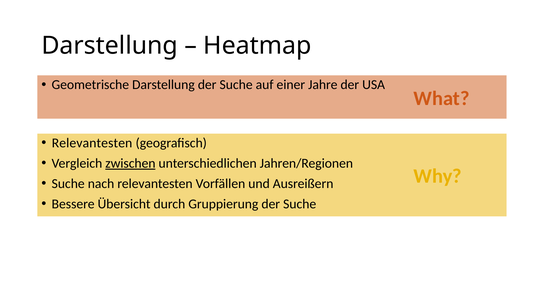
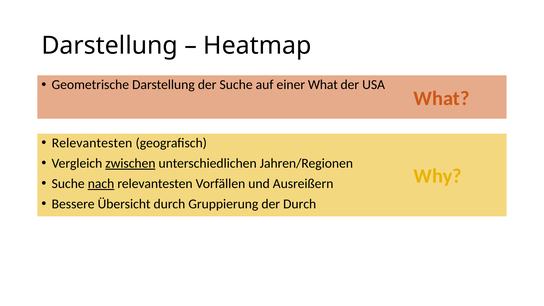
einer Jahre: Jahre -> What (323, 85)
nach underline: none -> present (101, 184)
Gruppierung der Suche: Suche -> Durch (300, 204)
